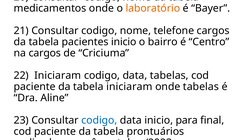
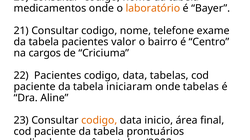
telefone cargos: cargos -> exame (213, 31)
pacientes inicio: inicio -> valor (124, 42)
22 Iniciaram: Iniciaram -> Pacientes (58, 76)
codigo colour: blue -> orange (99, 121)
para: para -> área (187, 121)
